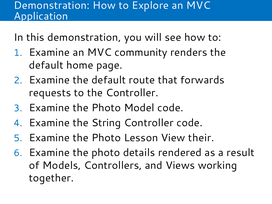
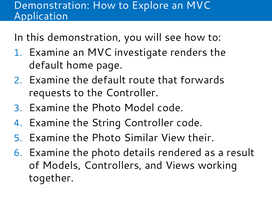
community: community -> investigate (141, 52)
Lesson: Lesson -> Similar (141, 138)
